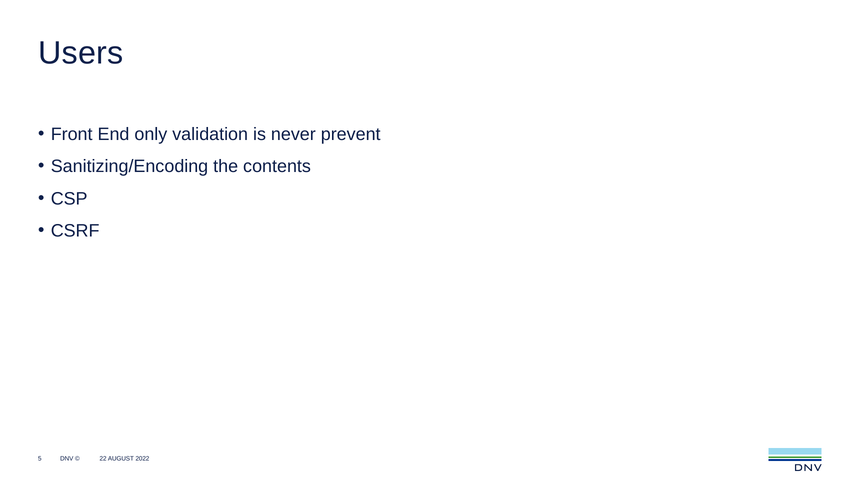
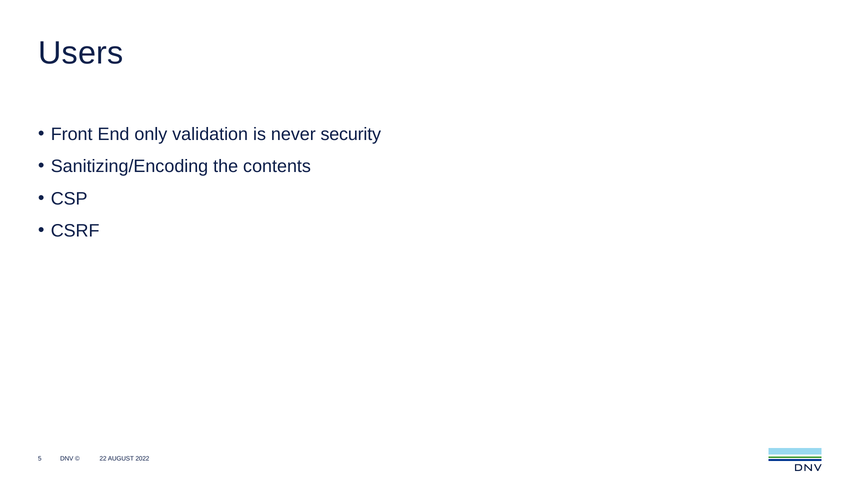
prevent: prevent -> security (351, 134)
